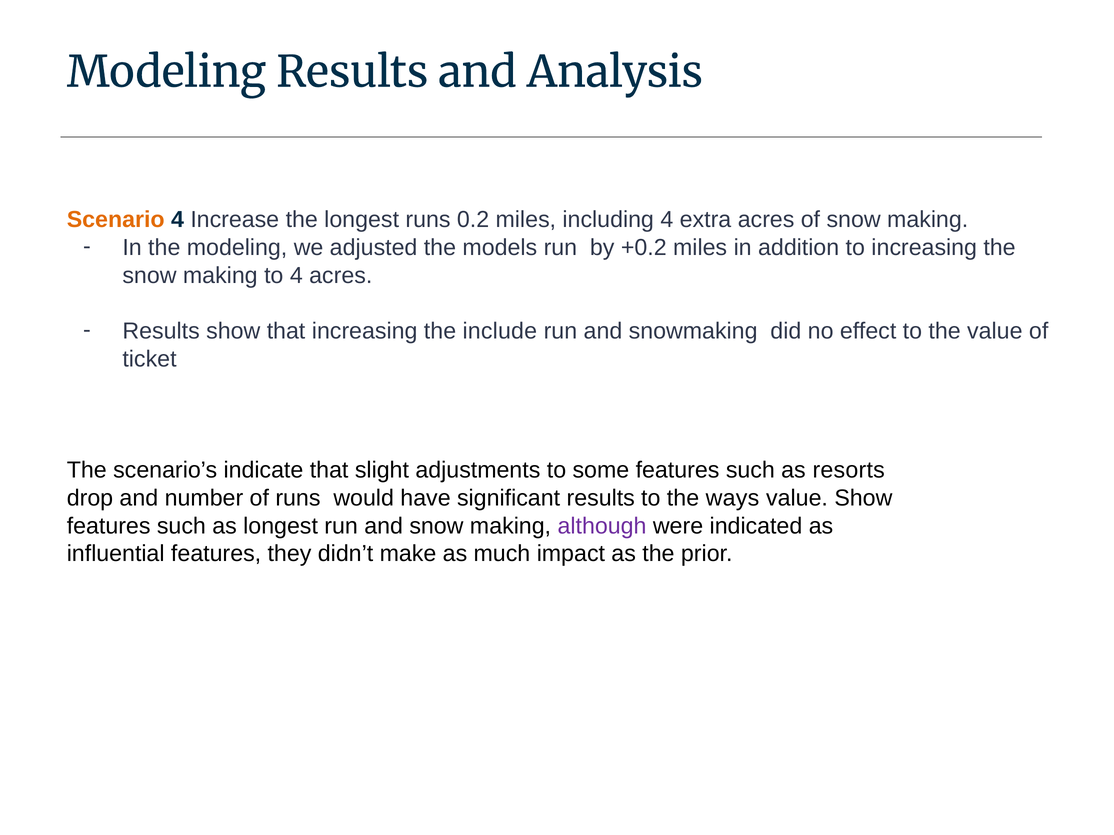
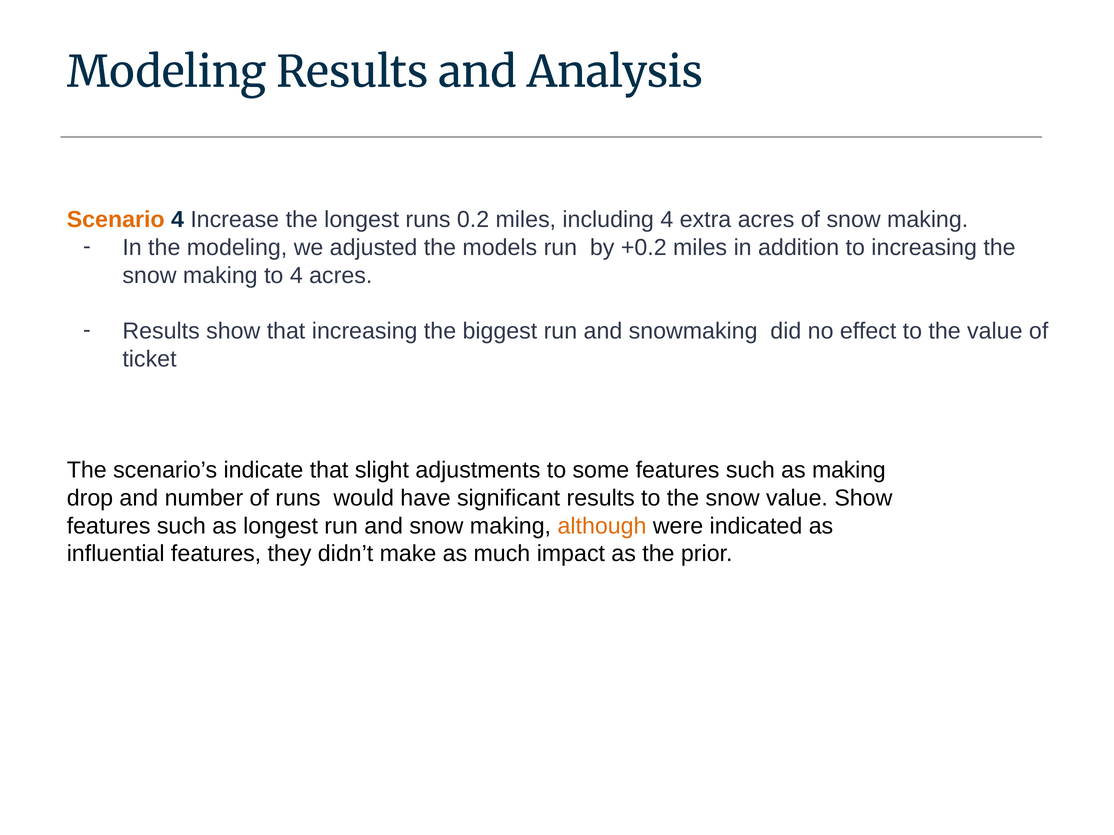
include: include -> biggest (500, 331)
as resorts: resorts -> making (849, 471)
to the ways: ways -> snow (733, 498)
although colour: purple -> orange (602, 526)
